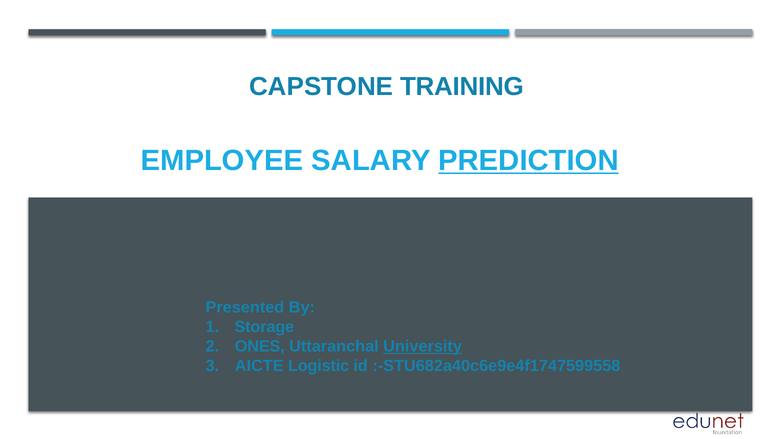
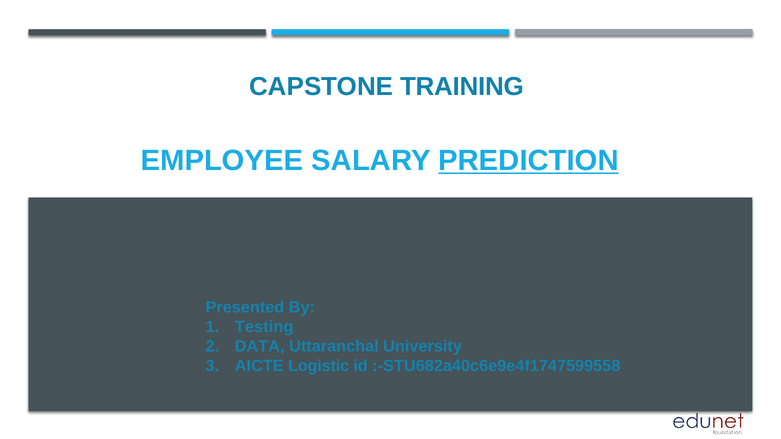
Storage: Storage -> Testing (264, 327)
ONES: ONES -> DATA (260, 347)
University underline: present -> none (423, 347)
